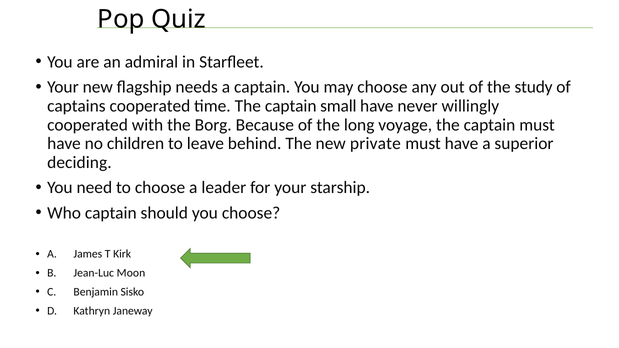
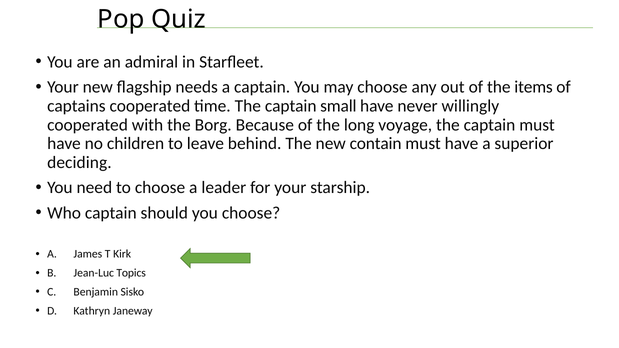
study: study -> items (534, 87)
private: private -> contain (376, 144)
Moon: Moon -> Topics (131, 273)
